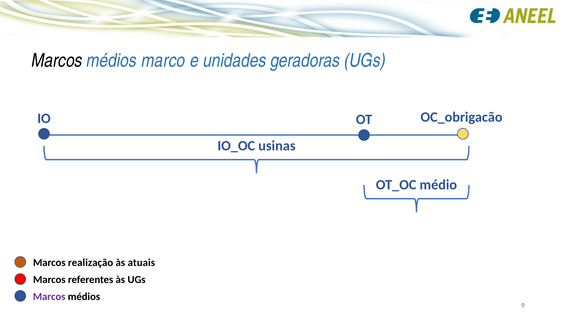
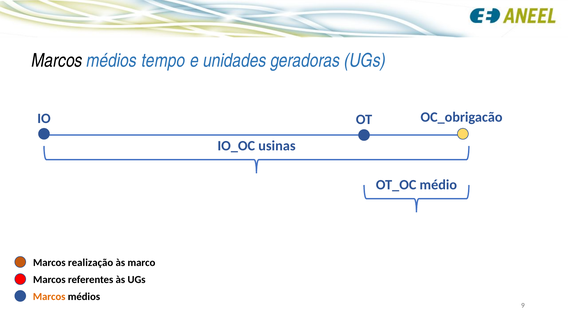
marco: marco -> tempo (163, 60)
atuais: atuais -> marco (141, 262)
Marcos colour: purple -> orange (49, 296)
